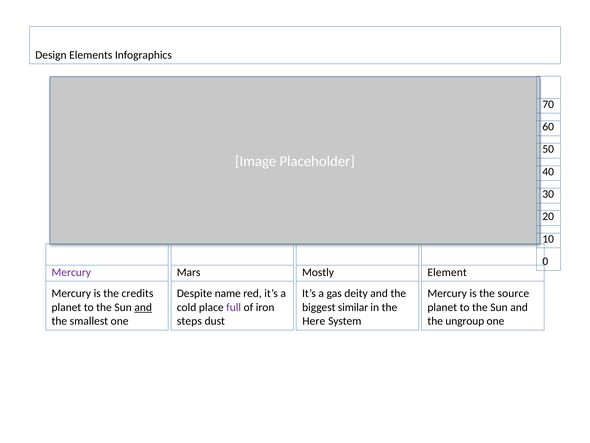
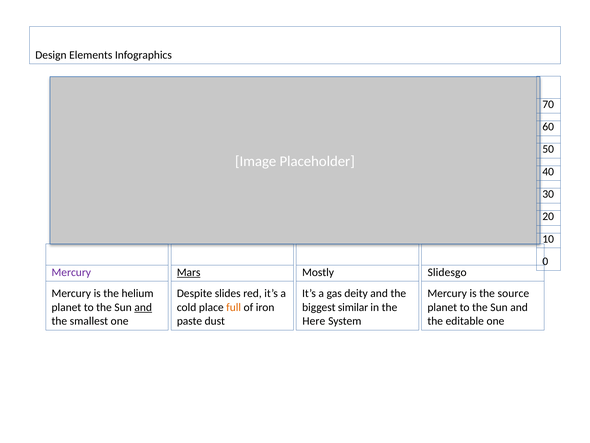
Mars underline: none -> present (189, 272)
Element: Element -> Slidesgo (447, 272)
credits: credits -> helium (138, 293)
name: name -> slides (228, 293)
full colour: purple -> orange (234, 307)
steps: steps -> paste (189, 321)
ungroup: ungroup -> editable (465, 321)
